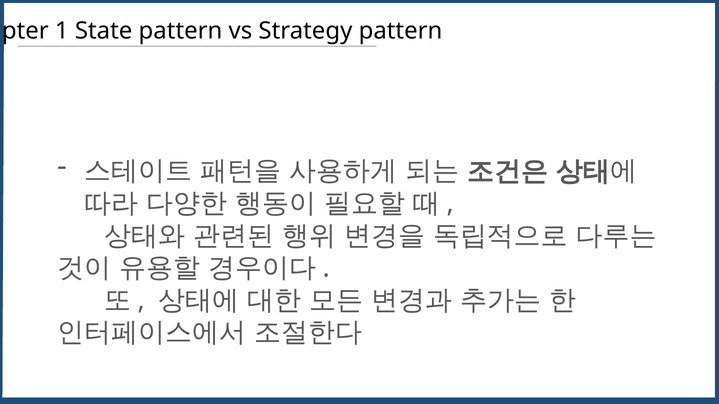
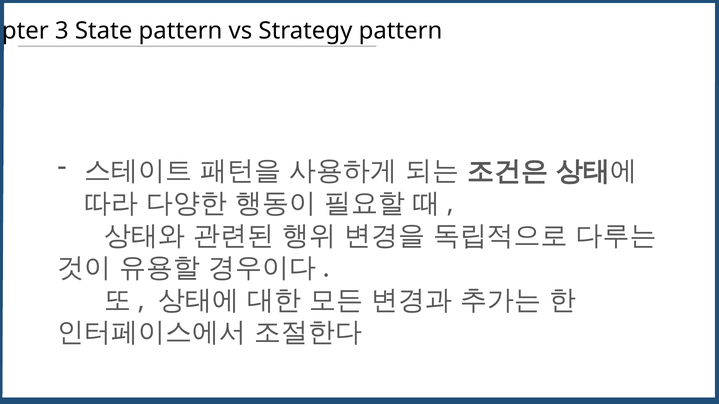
1: 1 -> 3 (62, 31)
